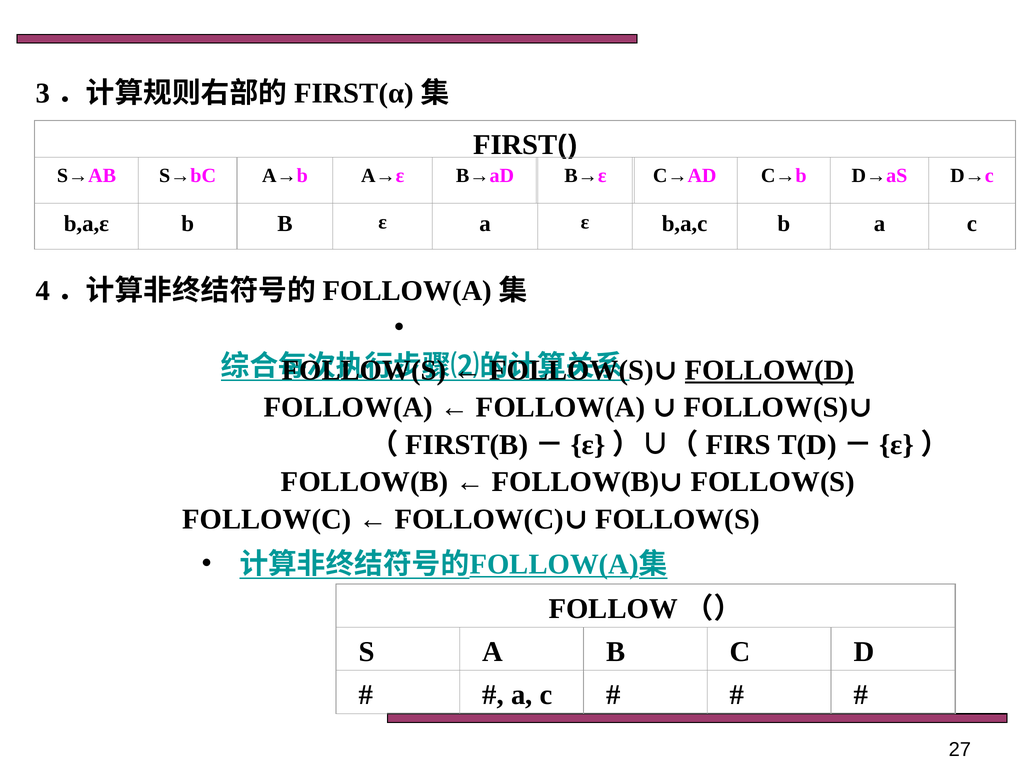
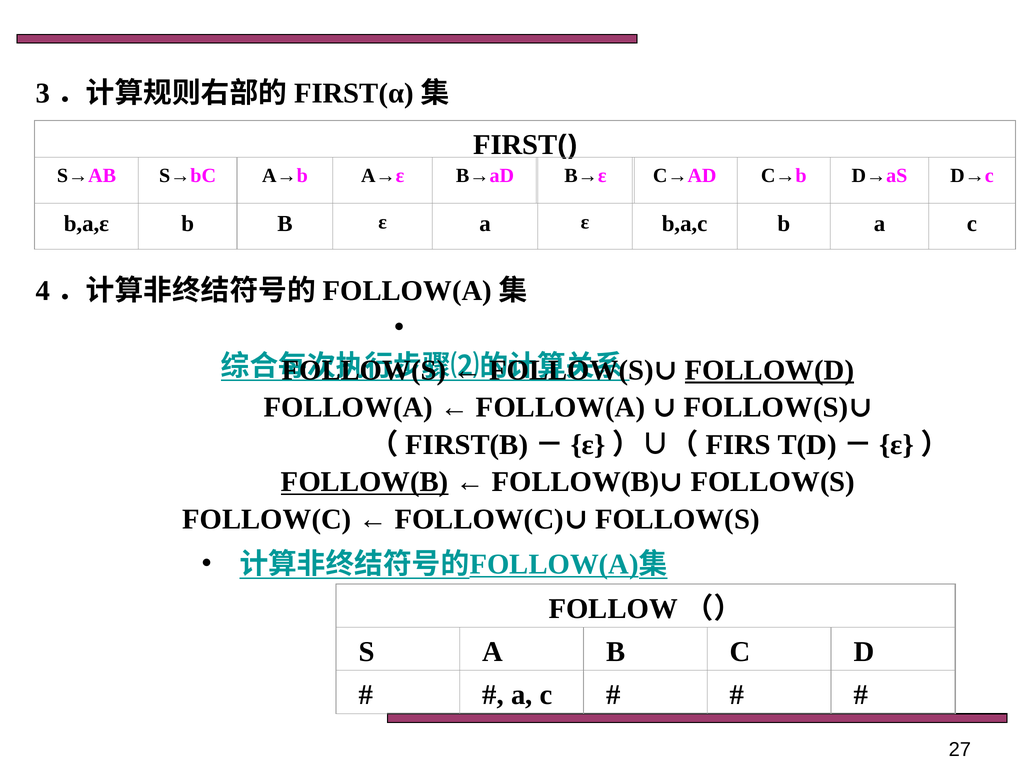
FOLLOW(B underline: none -> present (365, 482)
